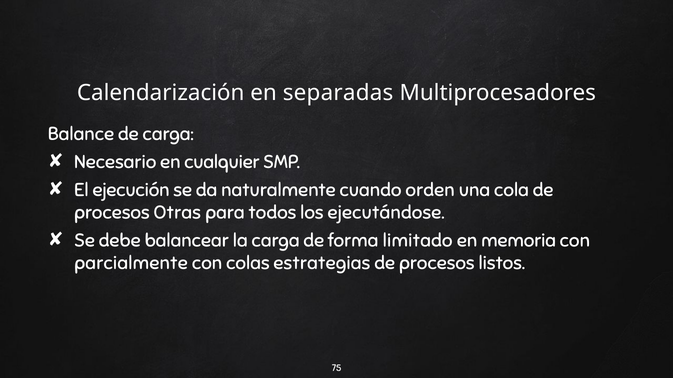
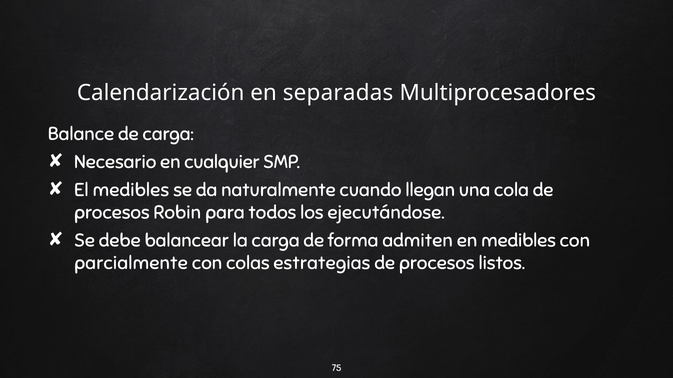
El ejecución: ejecución -> medibles (131, 190)
orden: orden -> llegan (430, 190)
Otras: Otras -> Robin (177, 213)
limitado: limitado -> admiten (418, 241)
en memoria: memoria -> medibles (519, 241)
